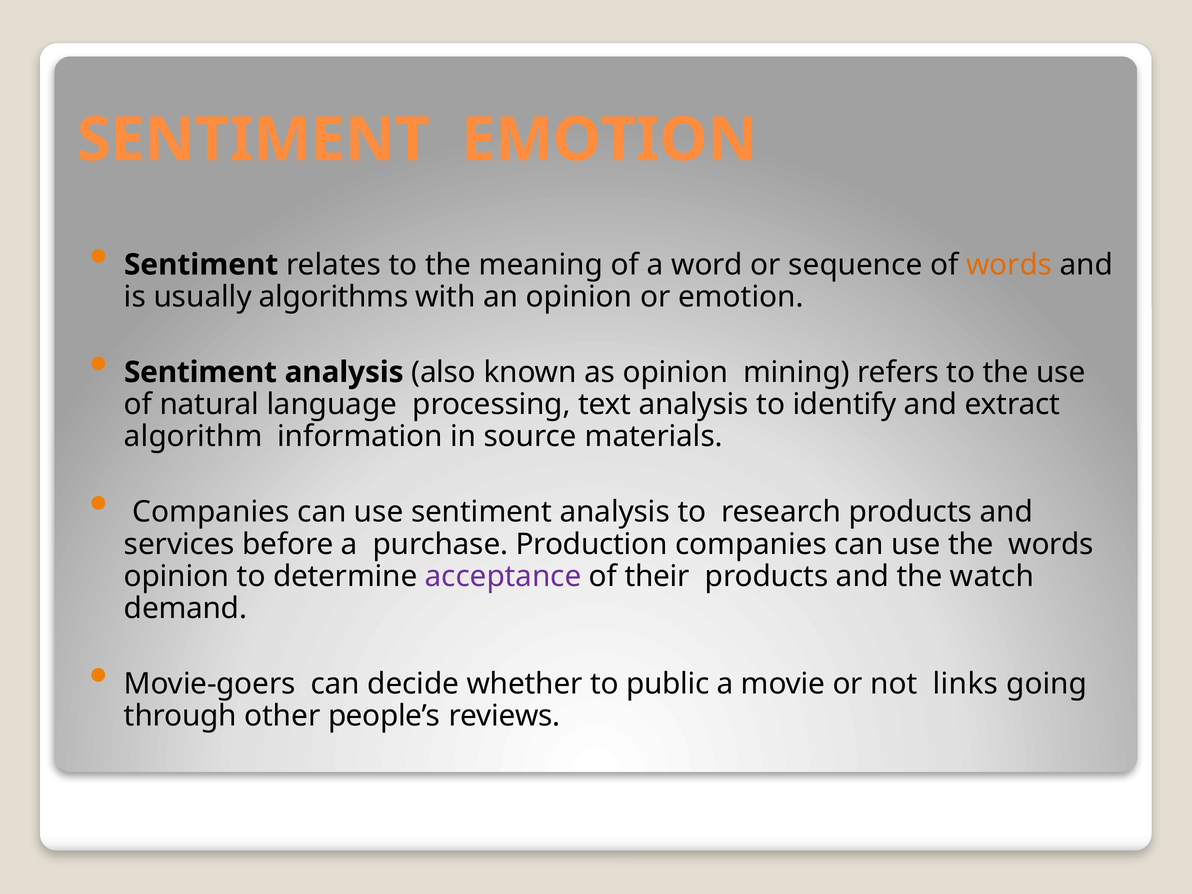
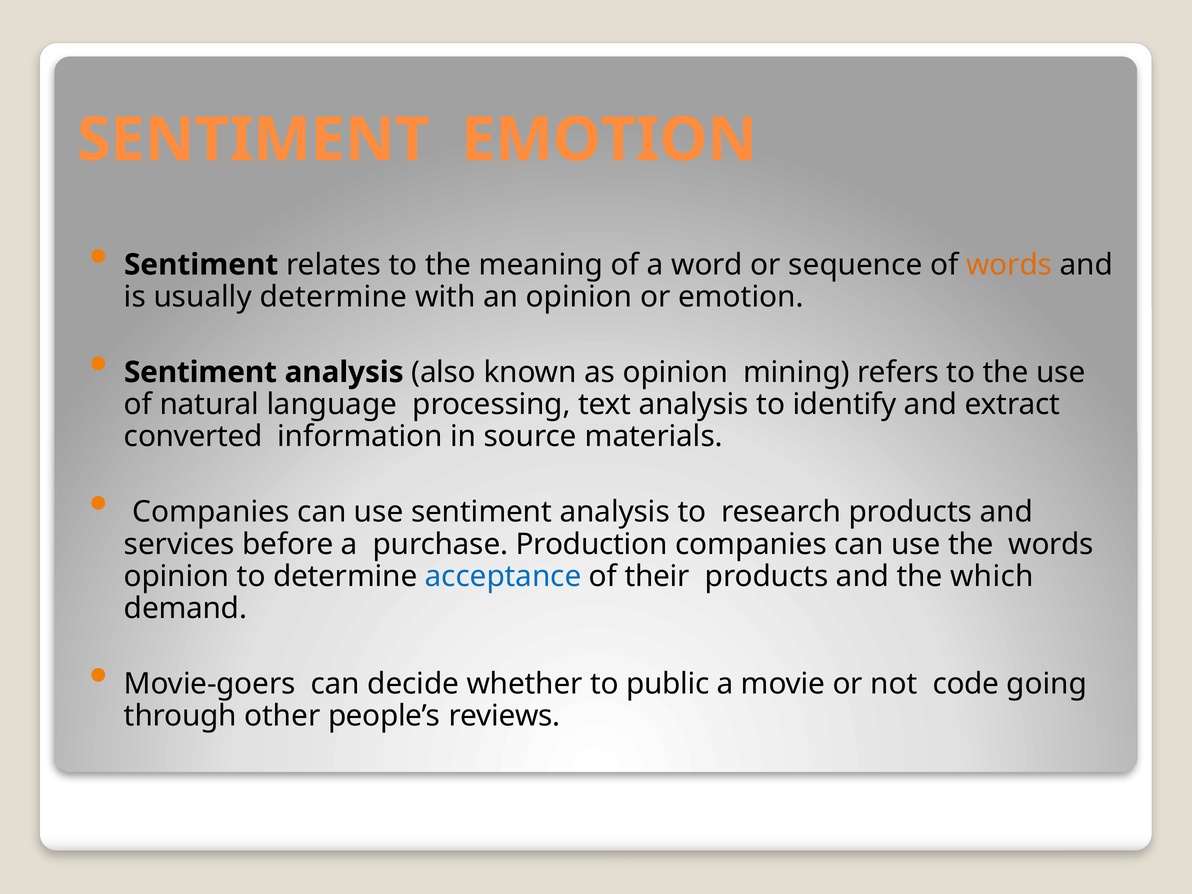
usually algorithms: algorithms -> determine (333, 297)
algorithm: algorithm -> converted (193, 437)
acceptance colour: purple -> blue (503, 576)
watch: watch -> which (992, 576)
links: links -> code (966, 684)
